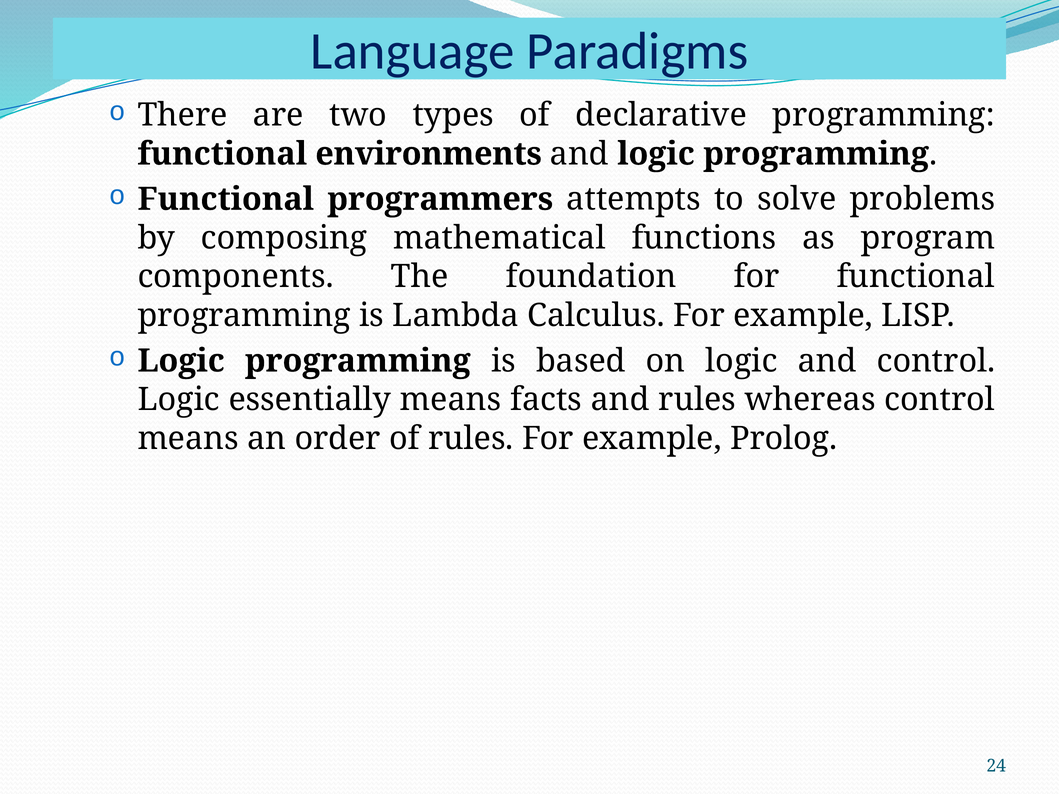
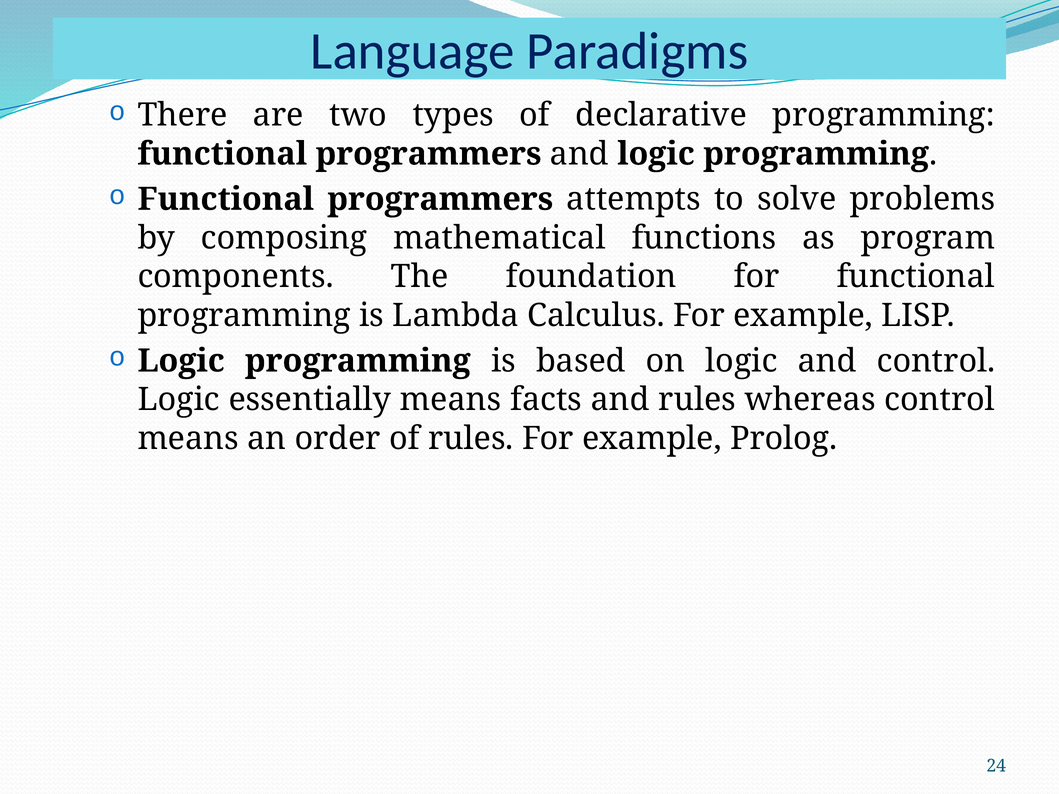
environments: environments -> programmers (428, 154)
